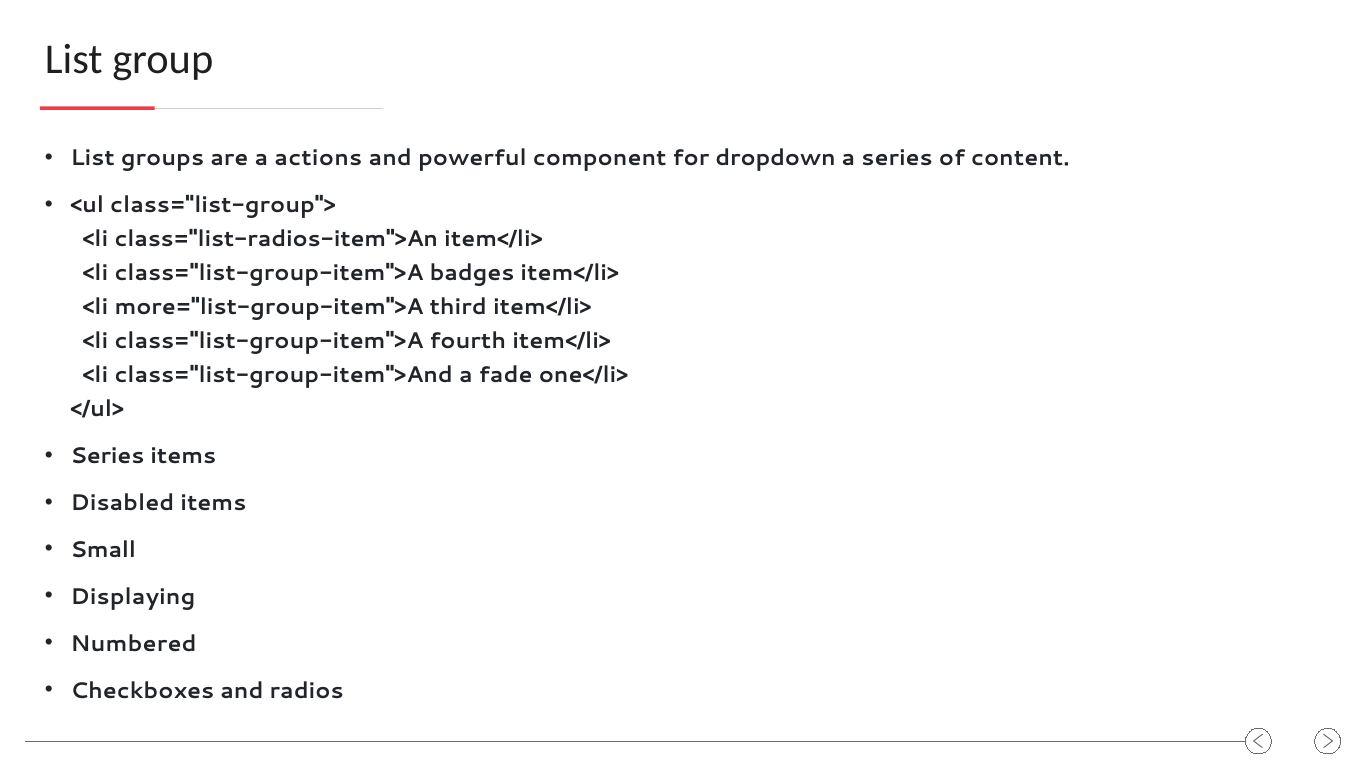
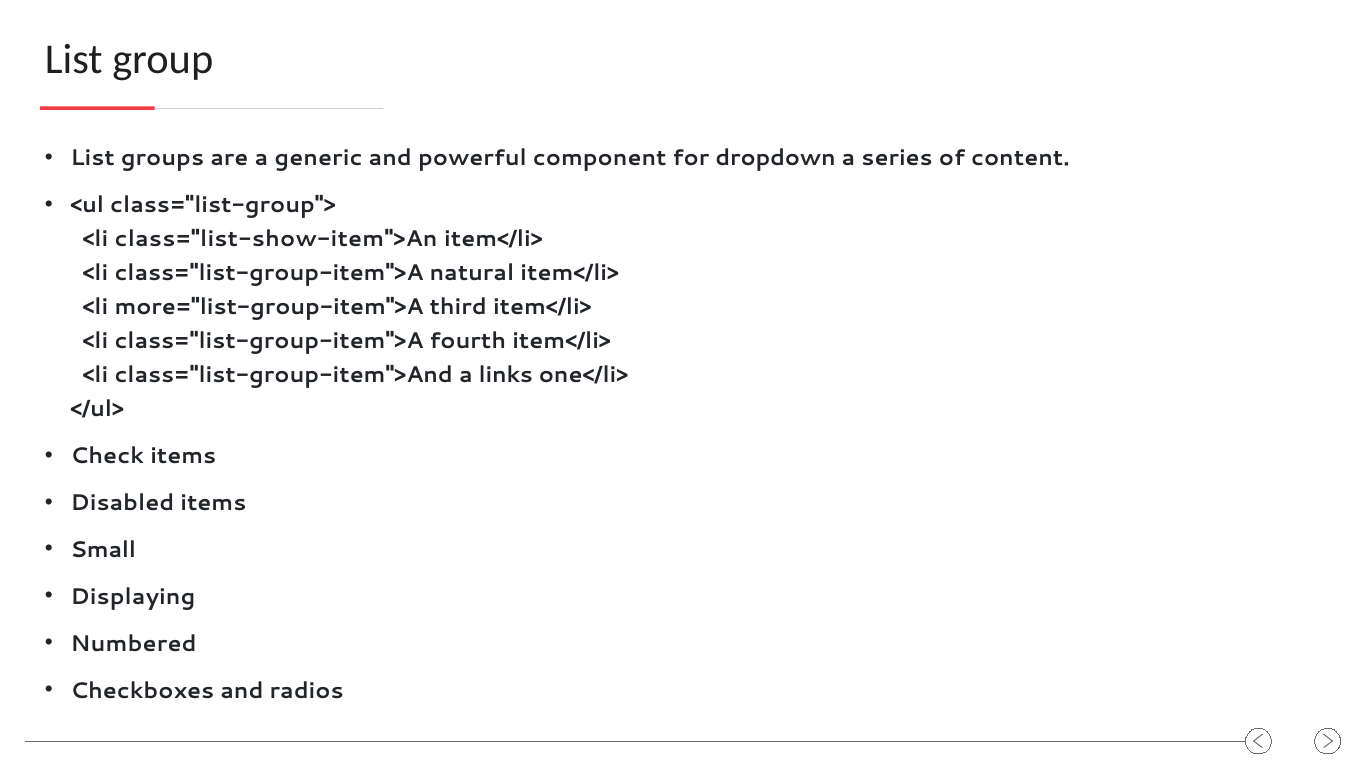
actions: actions -> generic (318, 158)
class="list-radios-item">An: class="list-radios-item">An -> class="list-show-item">An (276, 239)
badges: badges -> natural (472, 273)
fade: fade -> links (506, 375)
Series: Series -> Check (107, 456)
